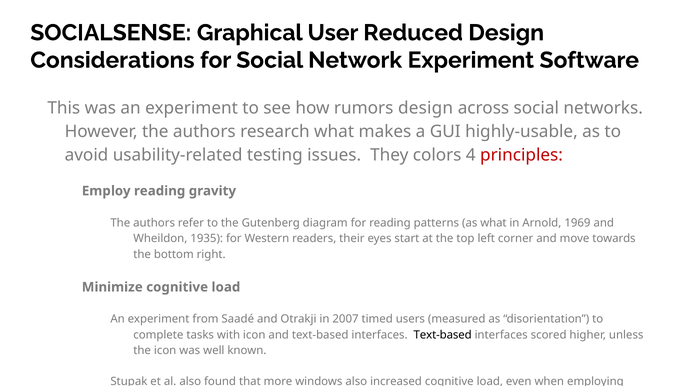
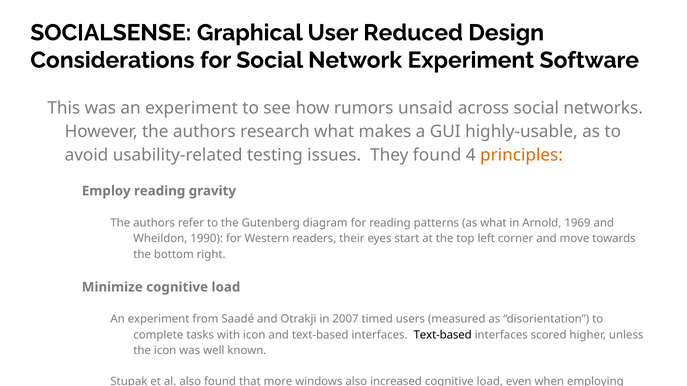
rumors design: design -> unsaid (426, 108)
They colors: colors -> found (437, 155)
principles colour: red -> orange (522, 155)
1935: 1935 -> 1990 (207, 239)
